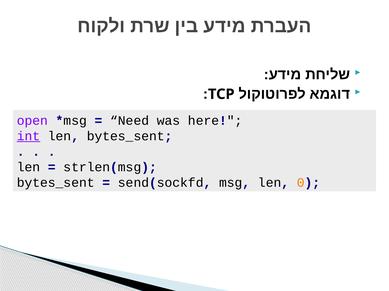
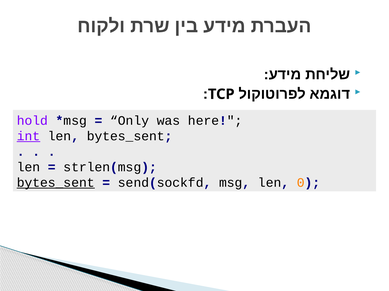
open: open -> hold (32, 121)
Need: Need -> Only (130, 121)
bytes_sent underline: none -> present (56, 183)
